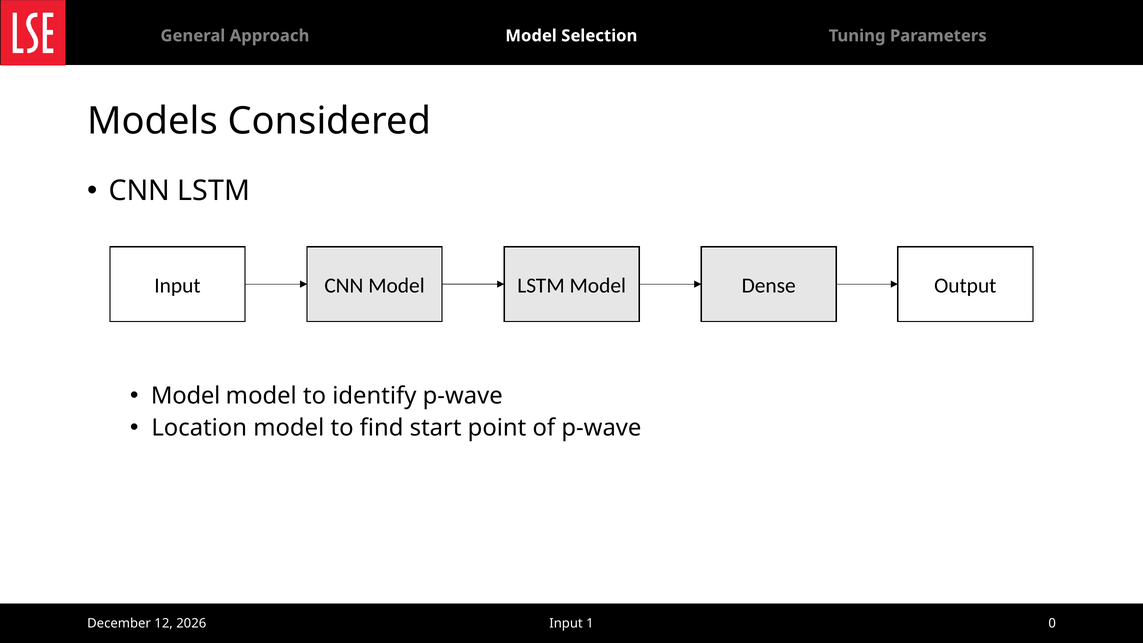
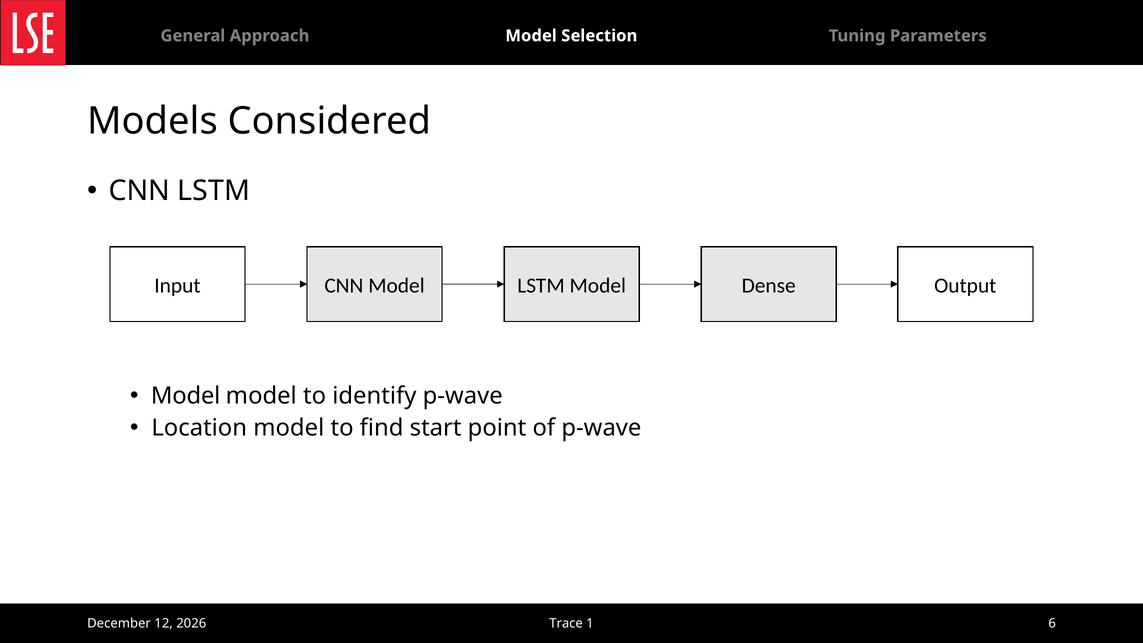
Input: Input -> Trace (566, 623)
0: 0 -> 6 (1052, 623)
